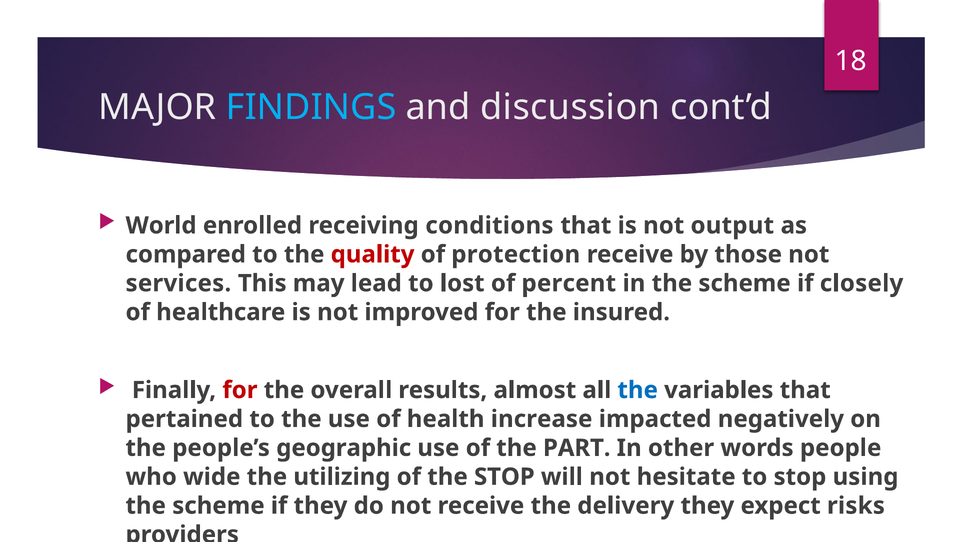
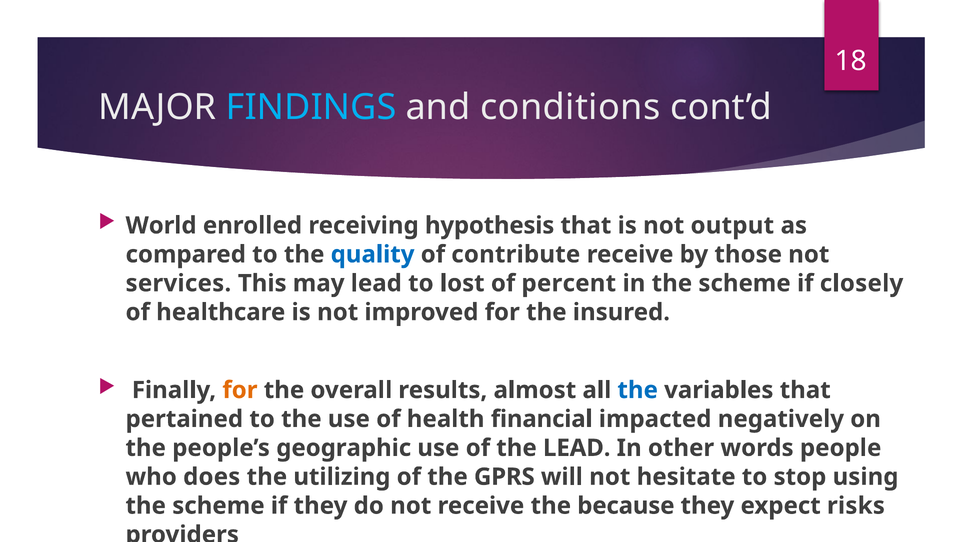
discussion: discussion -> conditions (570, 107)
conditions: conditions -> hypothesis (490, 225)
quality colour: red -> blue (373, 254)
protection: protection -> contribute (516, 254)
for colour: red -> orange (240, 390)
increase: increase -> financial (542, 419)
the PART: PART -> LEAD (577, 448)
wide: wide -> does (212, 477)
the STOP: STOP -> GPRS (504, 477)
delivery: delivery -> because (626, 505)
